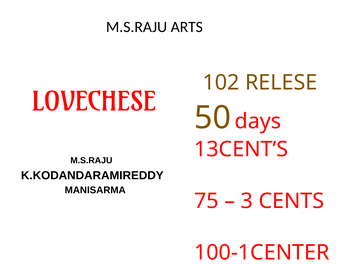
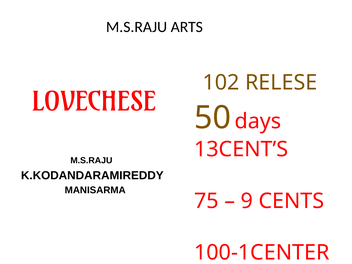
3: 3 -> 9 (247, 201)
